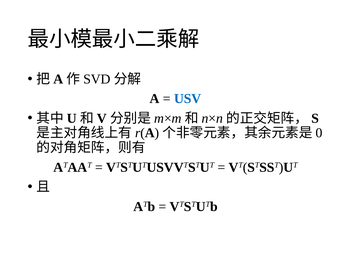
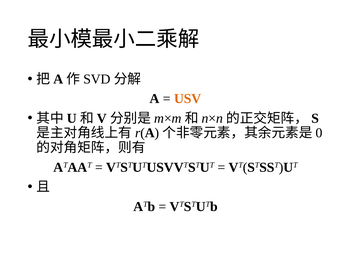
USV colour: blue -> orange (188, 99)
